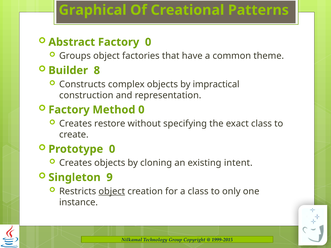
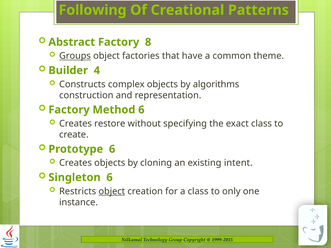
Graphical: Graphical -> Following (93, 10)
Factory 0: 0 -> 8 (148, 42)
Groups underline: none -> present (75, 56)
8: 8 -> 4 (97, 70)
impractical: impractical -> algorithms (216, 84)
Method 0: 0 -> 6 (141, 110)
Prototype 0: 0 -> 6 (112, 149)
Singleton 9: 9 -> 6 (110, 178)
